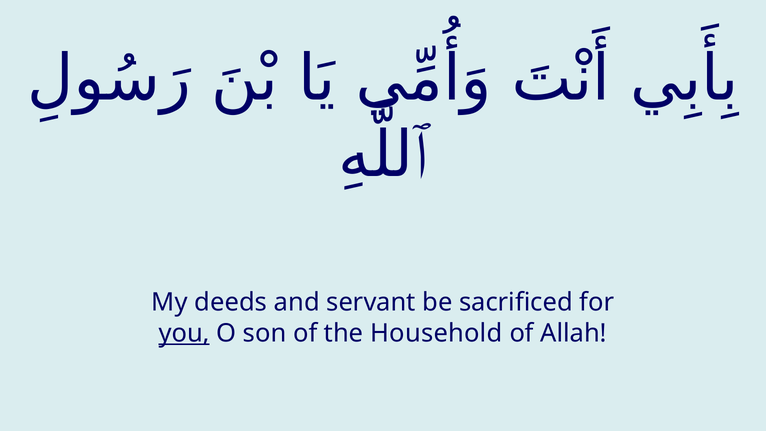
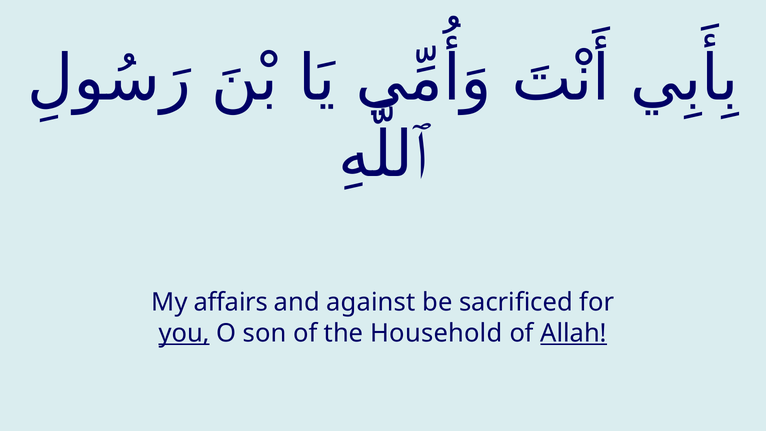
deeds: deeds -> affairs (231, 302)
servant: servant -> against (371, 302)
Allah underline: none -> present (574, 333)
